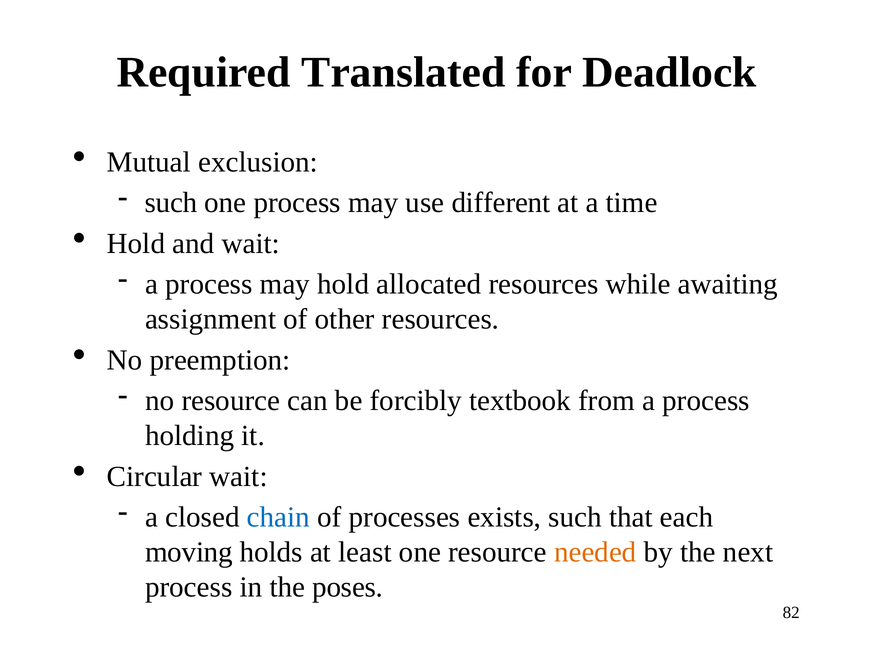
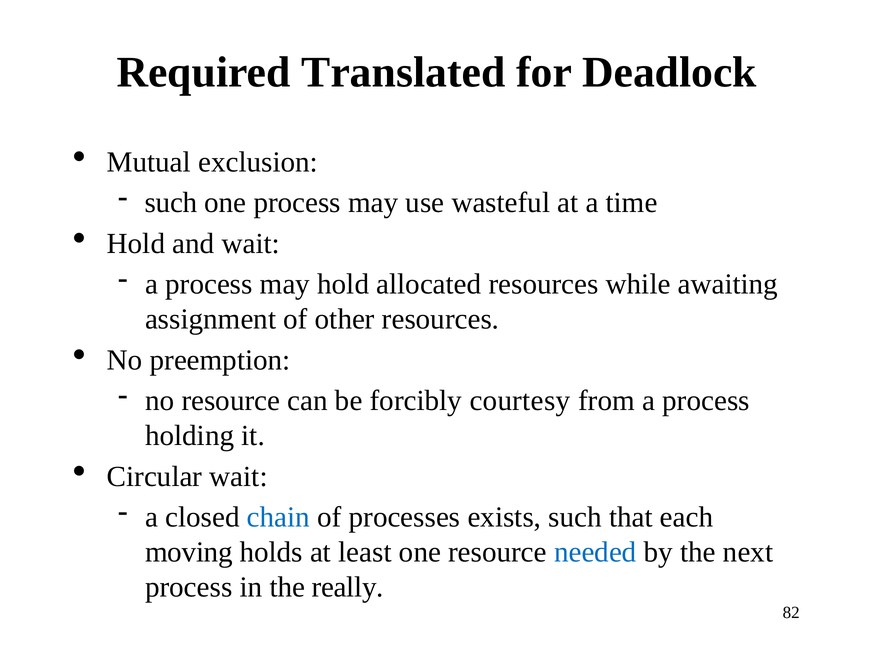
different: different -> wasteful (501, 203)
textbook: textbook -> courtesy (520, 401)
needed colour: orange -> blue (595, 553)
poses: poses -> really (348, 587)
